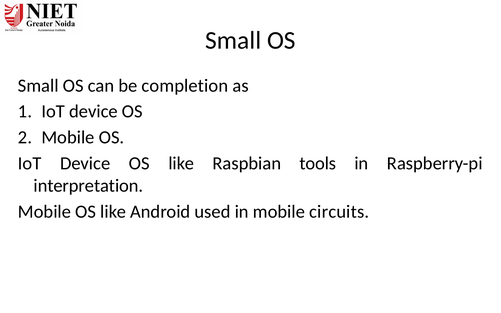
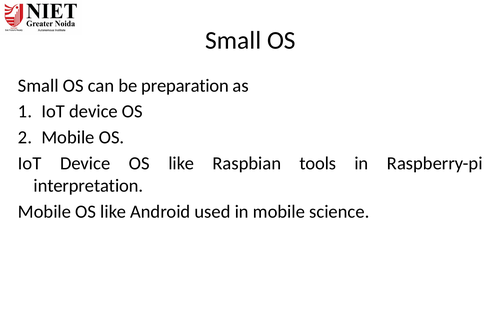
completion: completion -> preparation (185, 86)
circuits: circuits -> science (339, 212)
